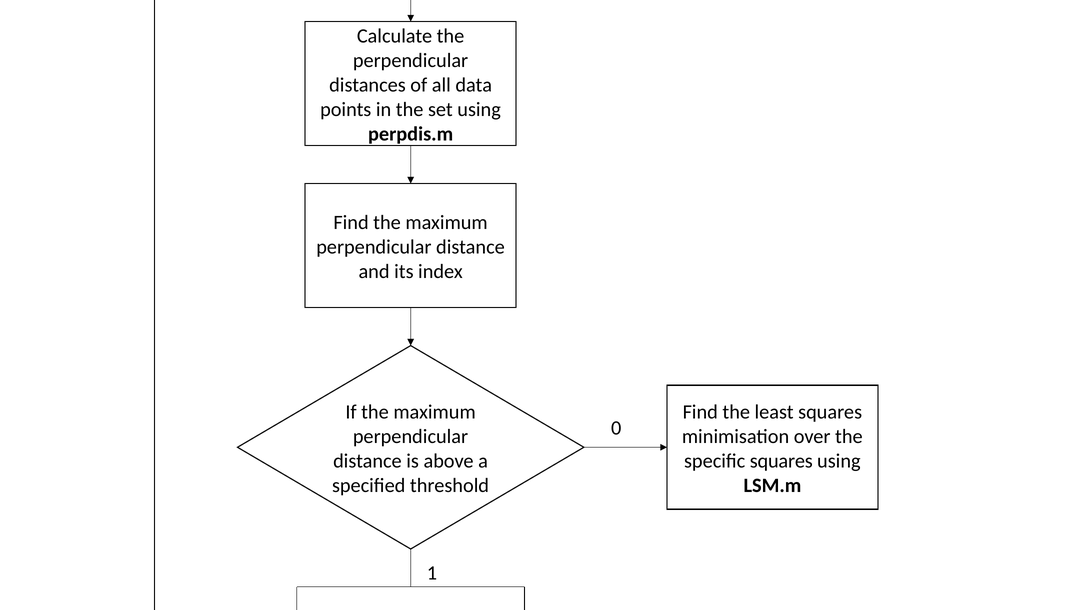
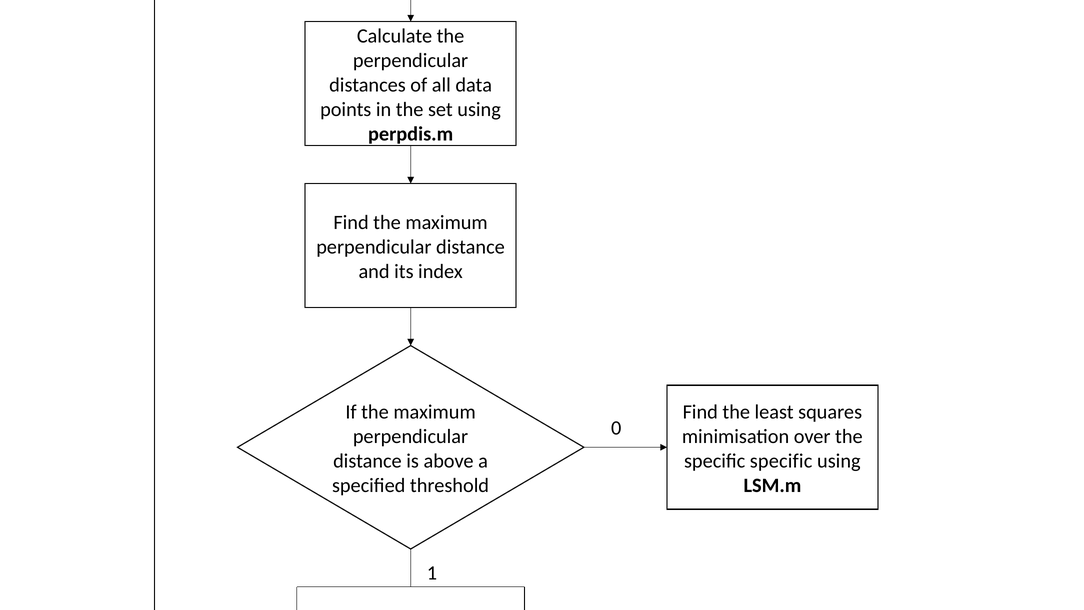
specific squares: squares -> specific (781, 461)
